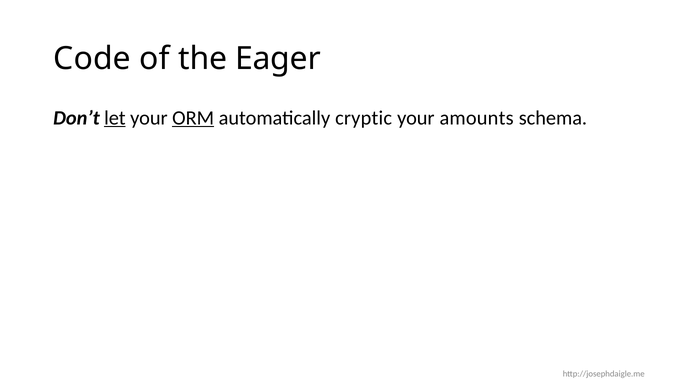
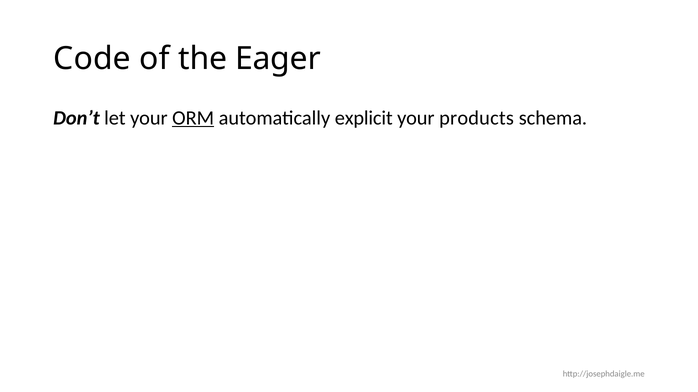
let underline: present -> none (115, 118)
cryptic: cryptic -> explicit (364, 118)
amounts: amounts -> products (477, 118)
